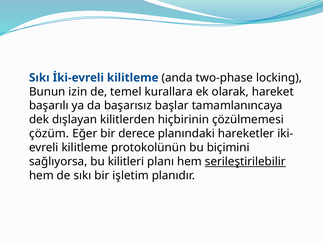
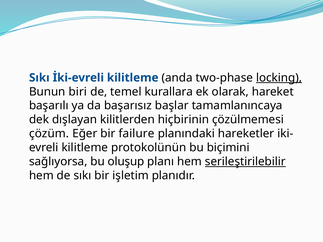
locking underline: none -> present (279, 78)
izin: izin -> biri (78, 92)
derece: derece -> failure (137, 134)
kilitleri: kilitleri -> oluşup (126, 162)
